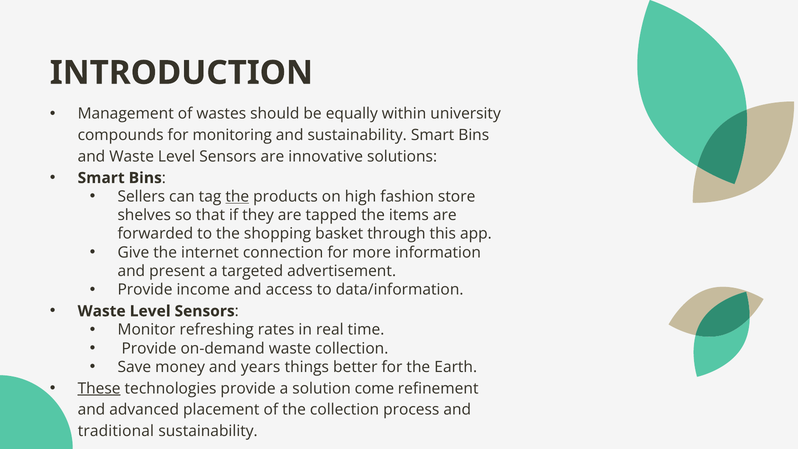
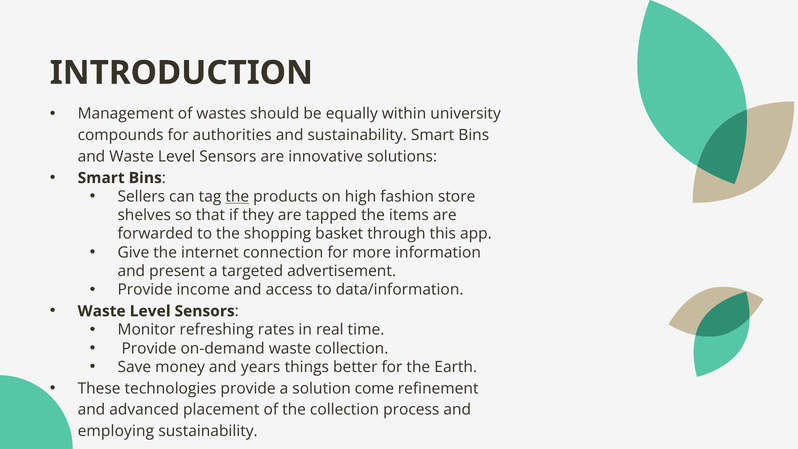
monitoring: monitoring -> authorities (232, 135)
These underline: present -> none (99, 388)
traditional: traditional -> employing (116, 431)
